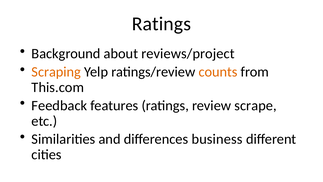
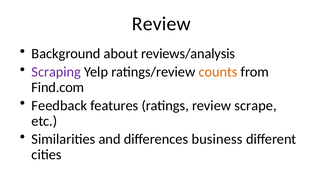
Ratings: Ratings -> Review (161, 24)
reviews/project: reviews/project -> reviews/analysis (188, 54)
Scraping colour: orange -> purple (56, 72)
This.com: This.com -> Find.com (58, 87)
